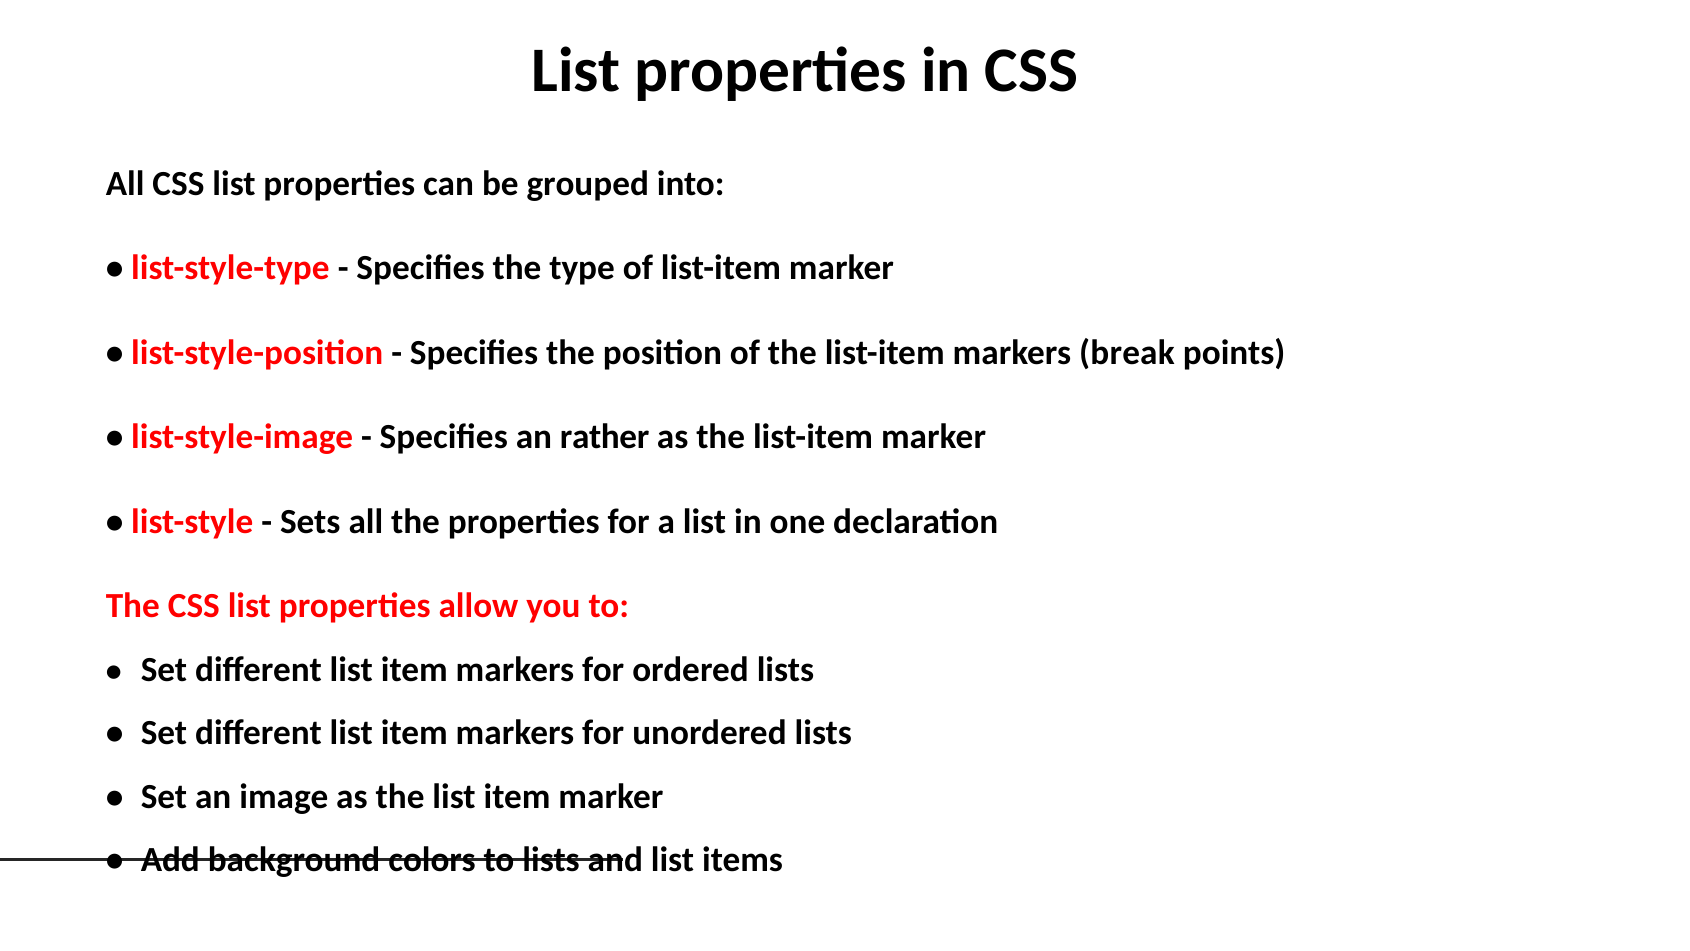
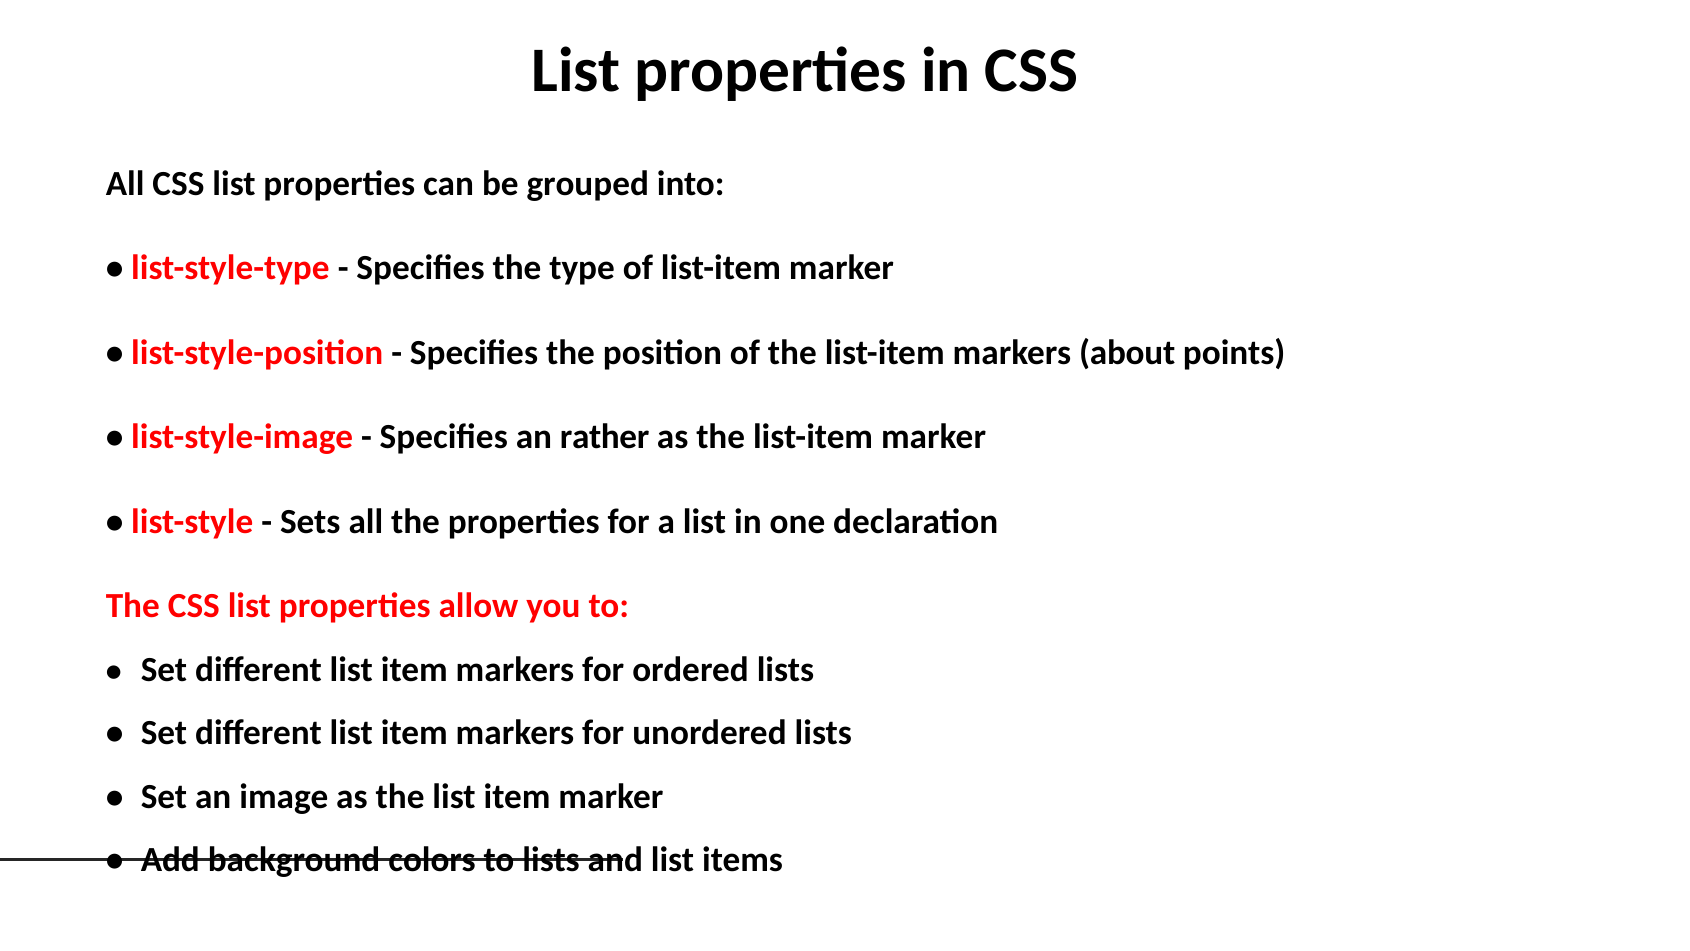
break: break -> about (1127, 352)
